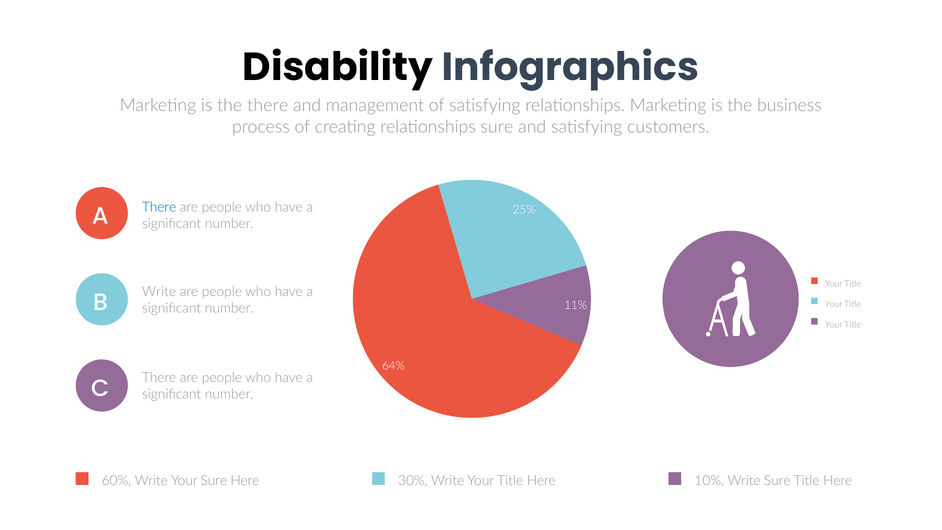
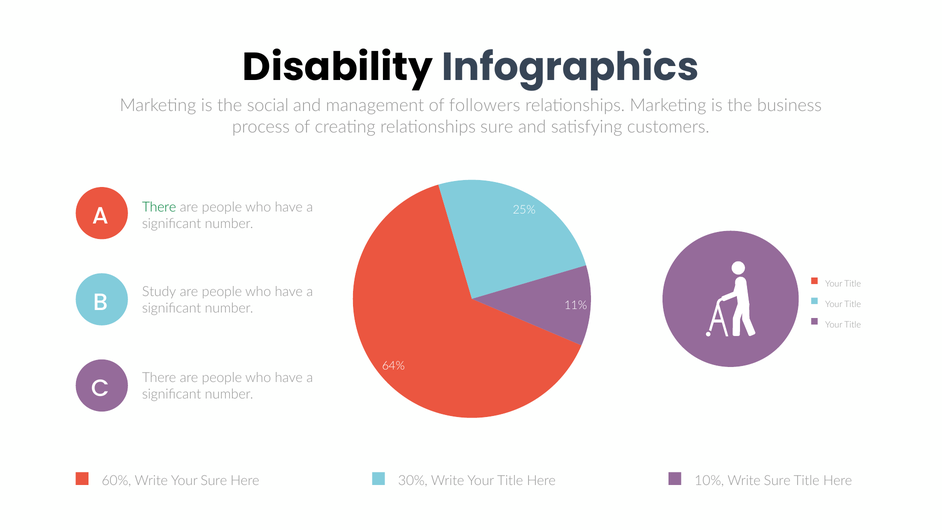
the there: there -> social (268, 106)
of satisfying: satisfying -> followers (485, 106)
There colour: blue -> green (159, 207)
Write: Write -> Study (159, 292)
